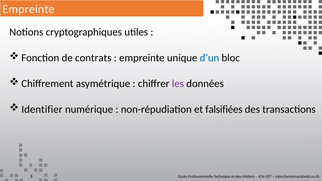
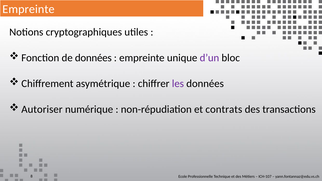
de contrats: contrats -> données (93, 58)
d’un colour: blue -> purple (209, 58)
Identifier: Identifier -> Autoriser (42, 109)
falsifiées: falsifiées -> contrats (224, 109)
